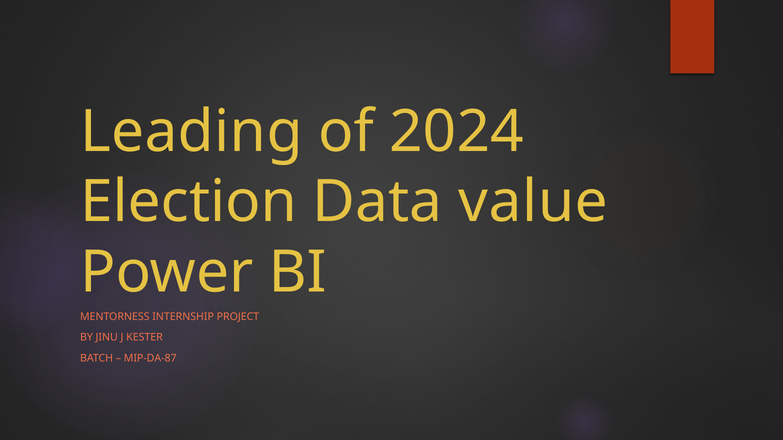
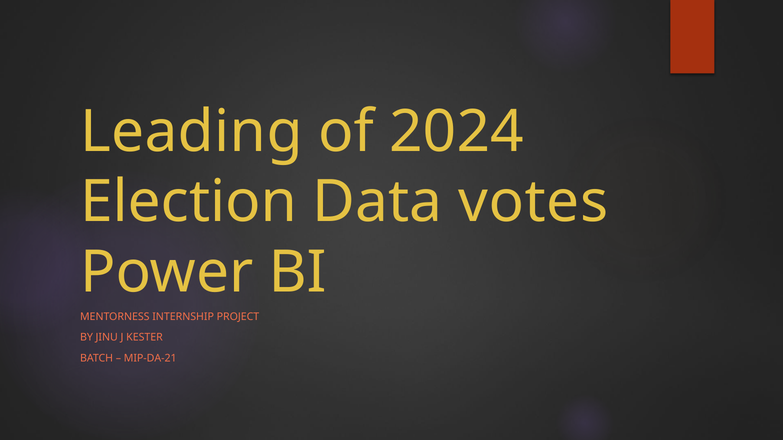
value: value -> votes (533, 202)
MIP-DA-87: MIP-DA-87 -> MIP-DA-21 (150, 359)
